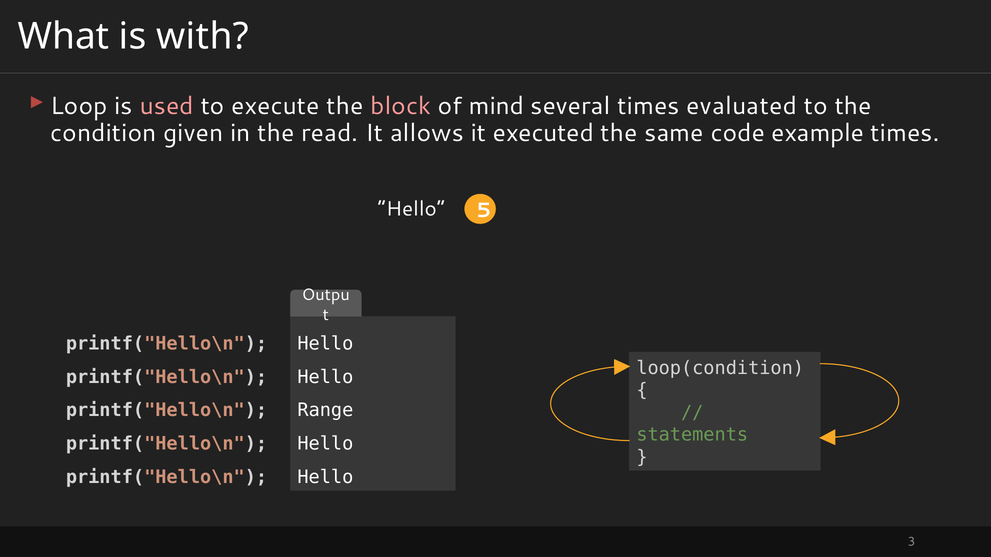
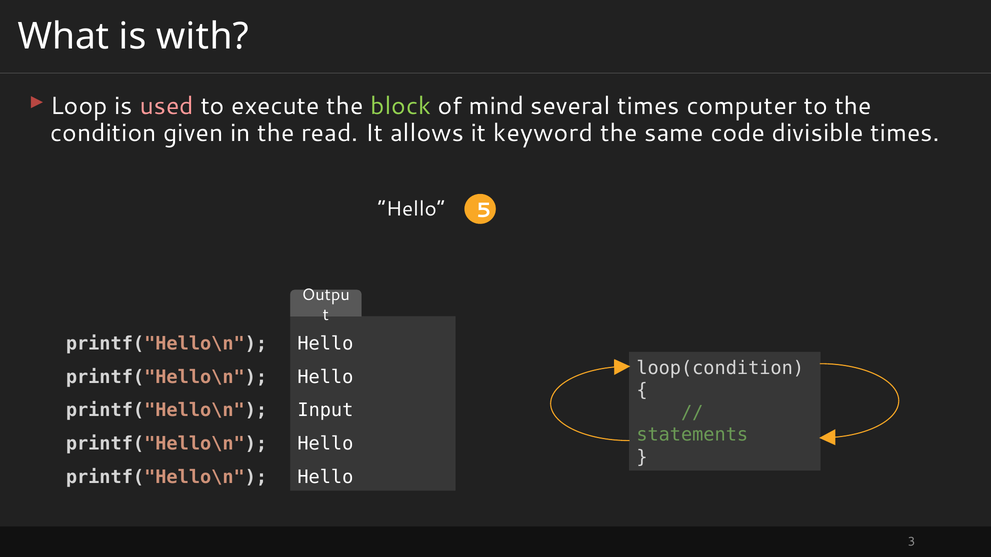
block colour: pink -> light green (401, 106)
evaluated: evaluated -> computer (742, 106)
executed: executed -> keyword (543, 133)
example: example -> divisible (818, 133)
Range: Range -> Input (325, 411)
